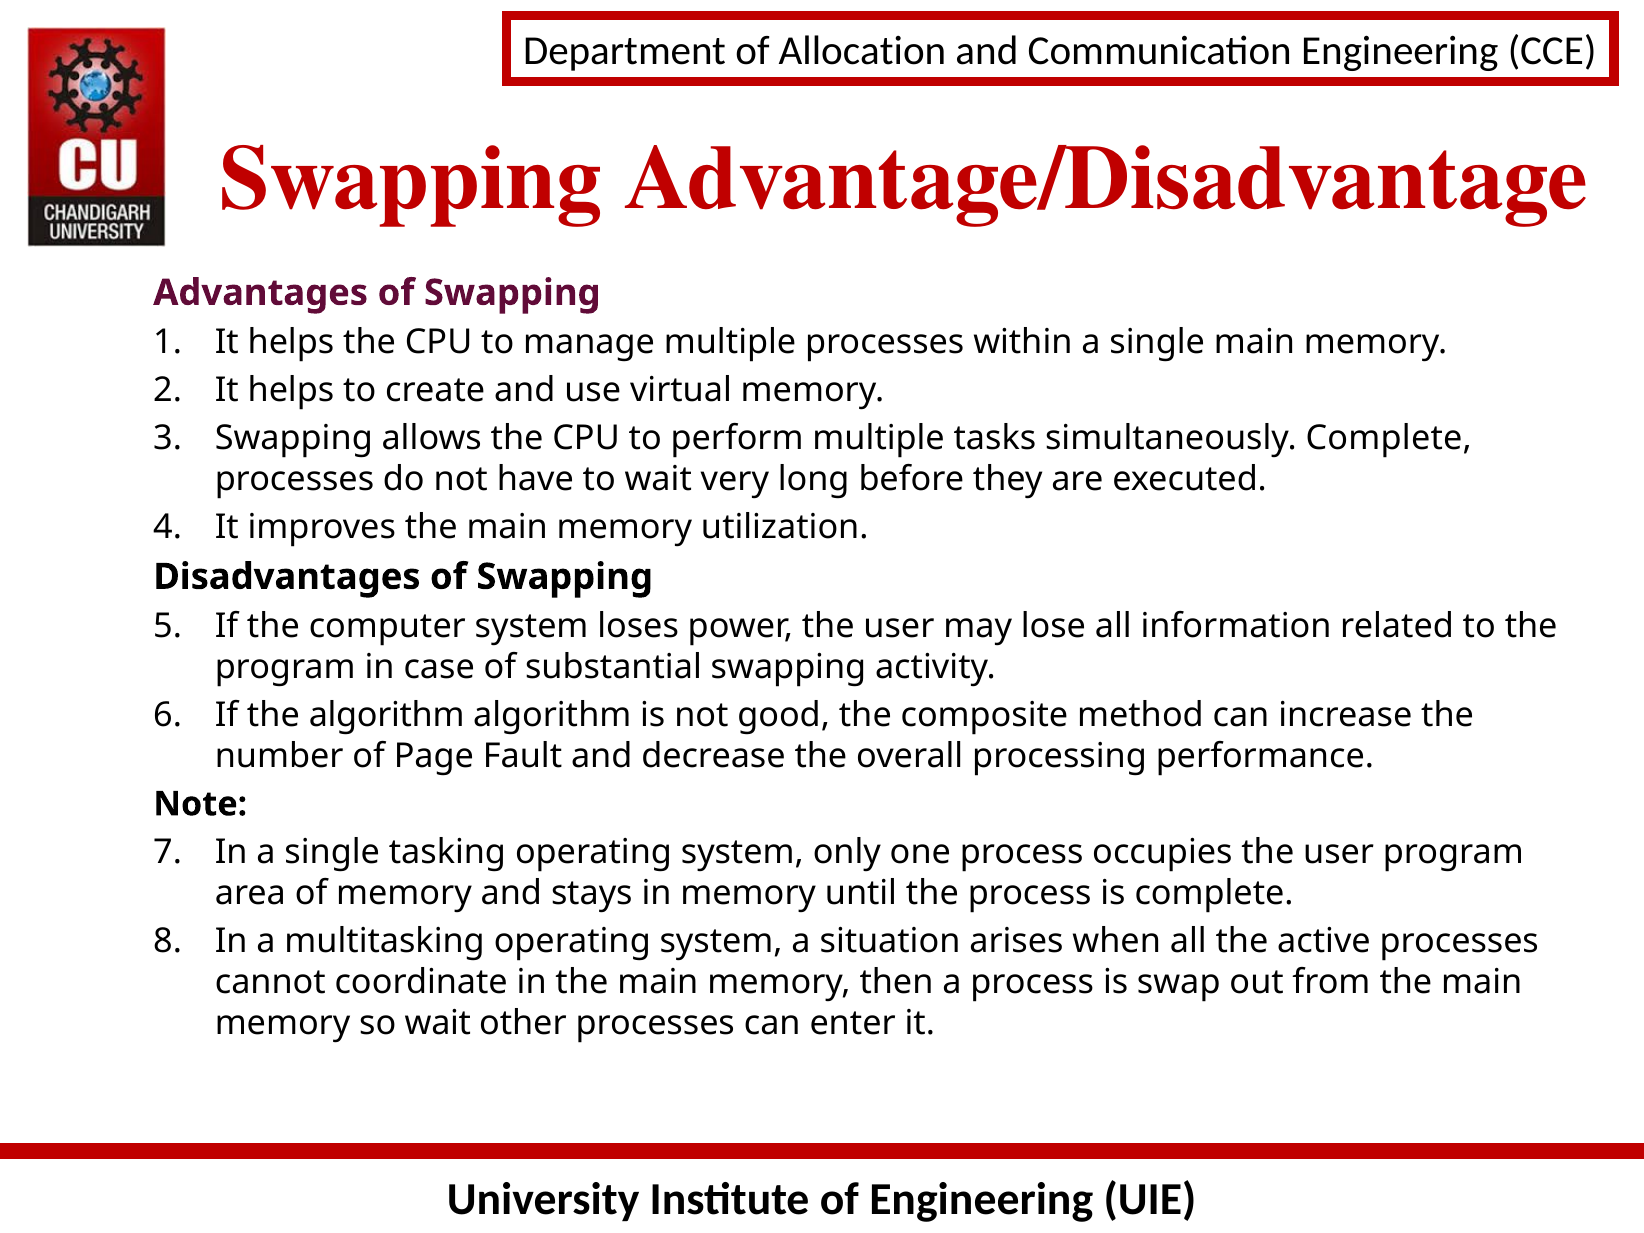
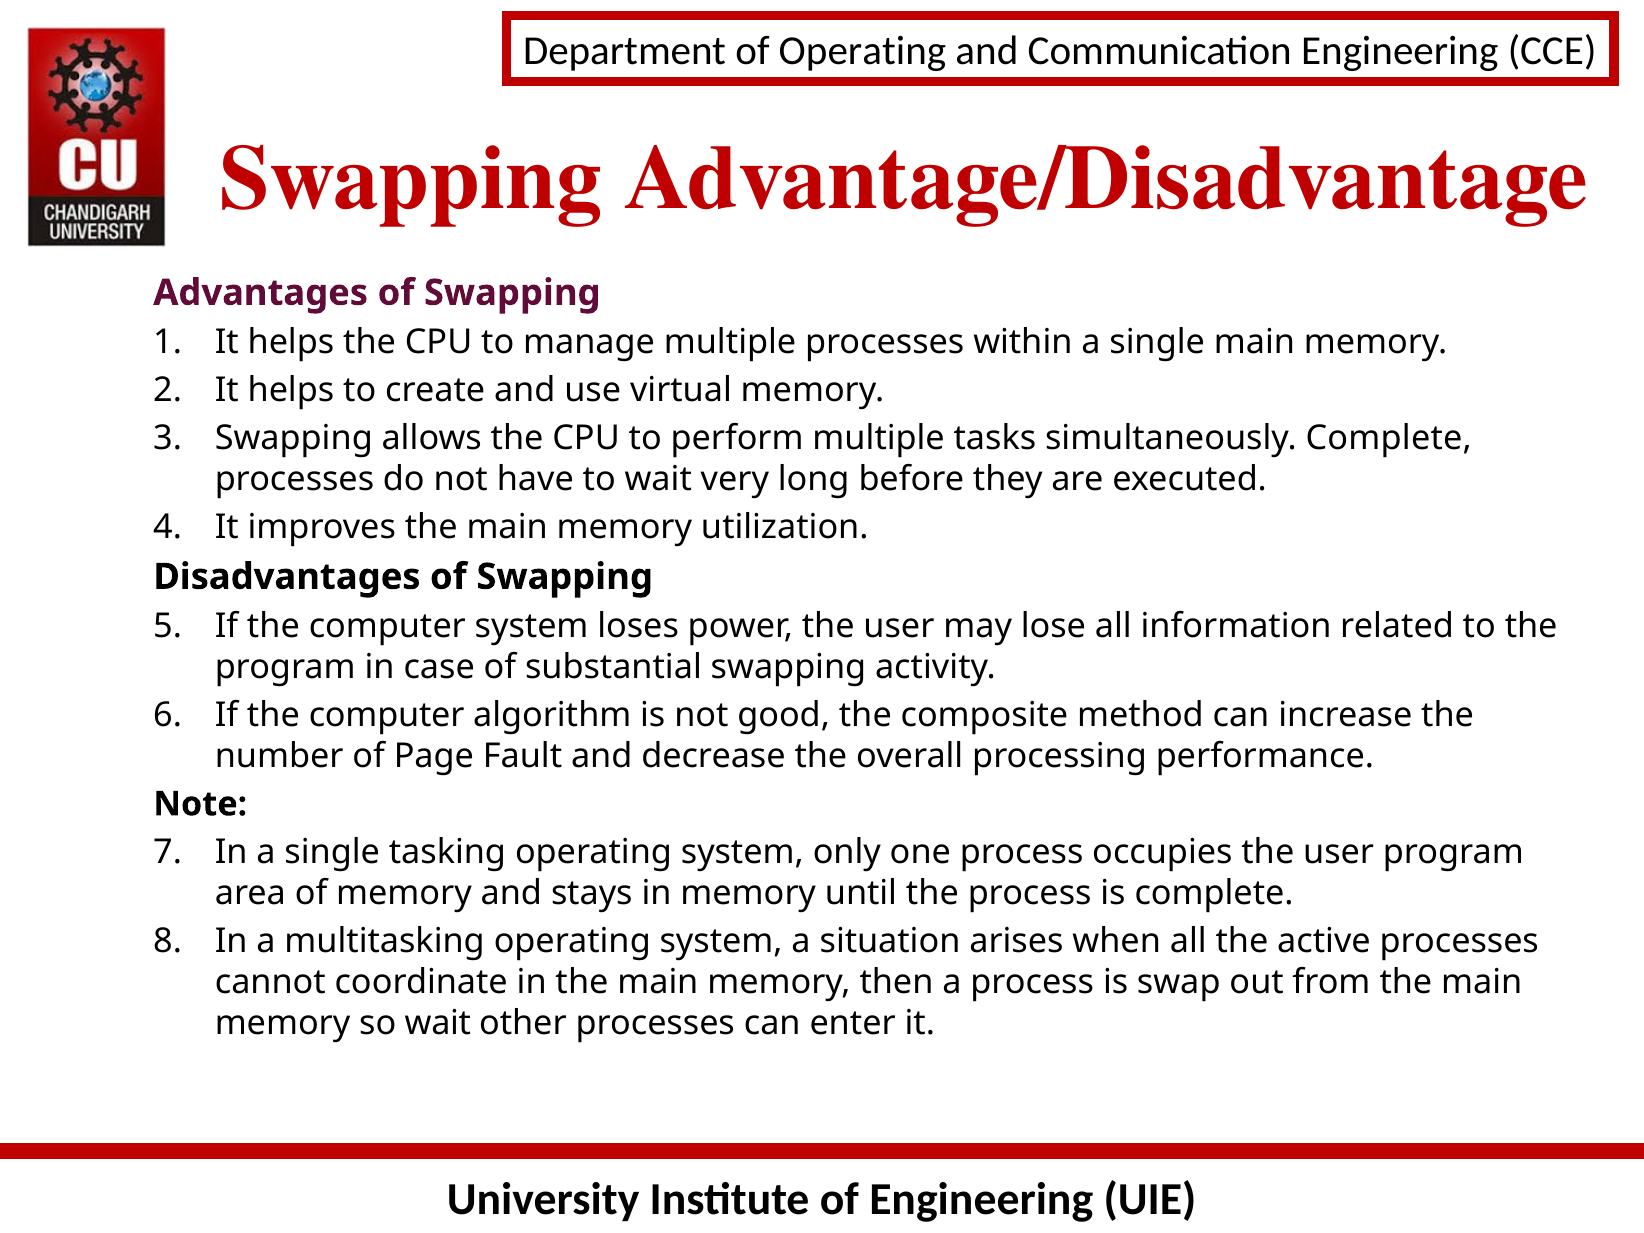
of Allocation: Allocation -> Operating (862, 51)
algorithm: algorithm -> computer (387, 715)
